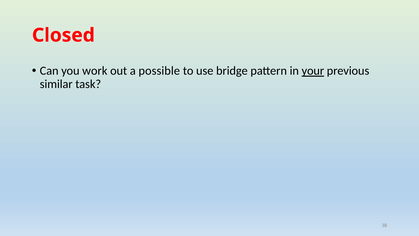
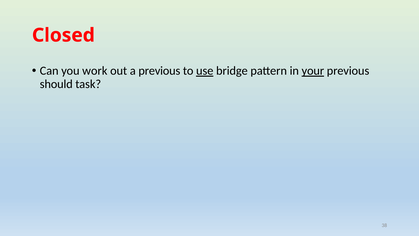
a possible: possible -> previous (159, 71)
use underline: none -> present (205, 71)
similar: similar -> should (56, 84)
